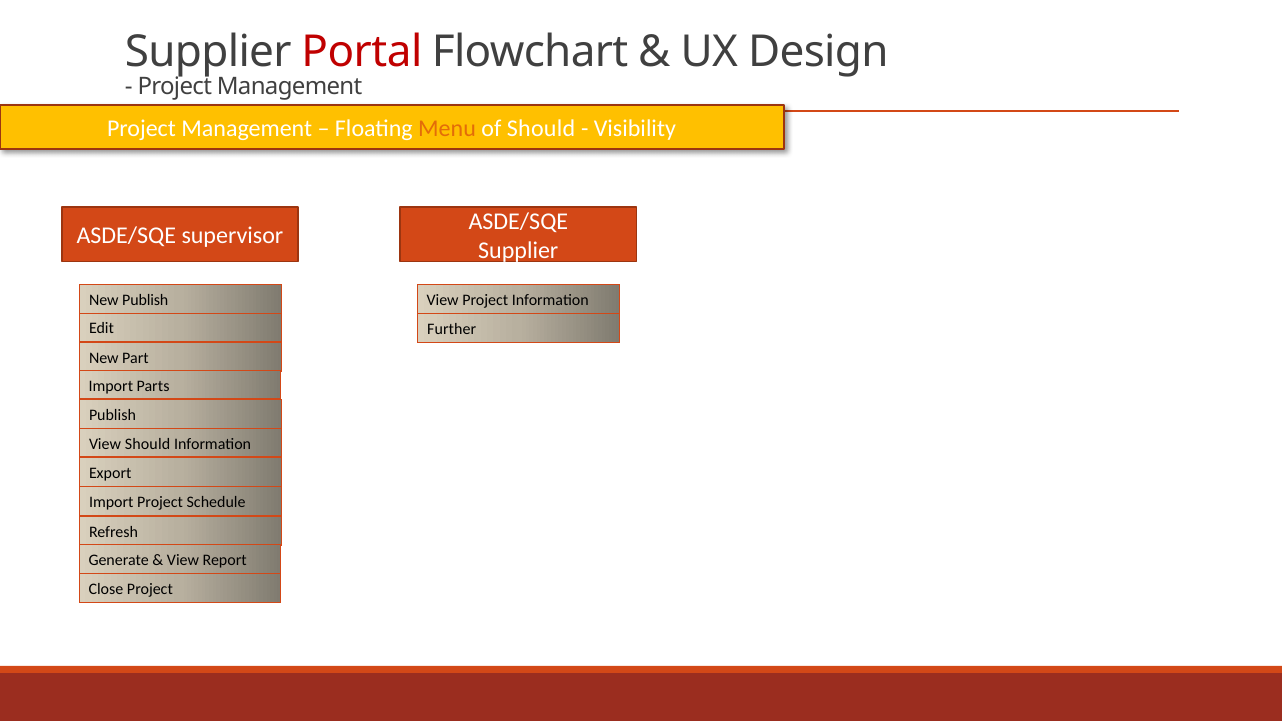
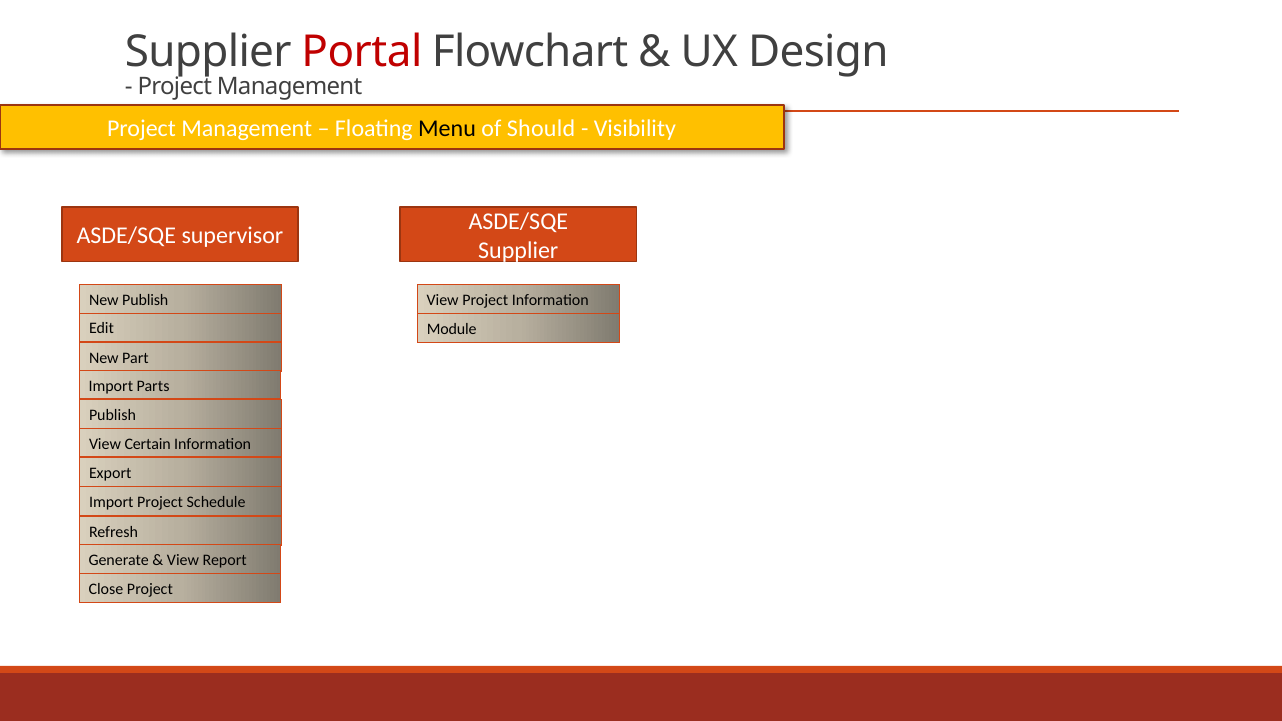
Menu colour: orange -> black (447, 129)
Further: Further -> Module (452, 329)
View Should: Should -> Certain (148, 444)
